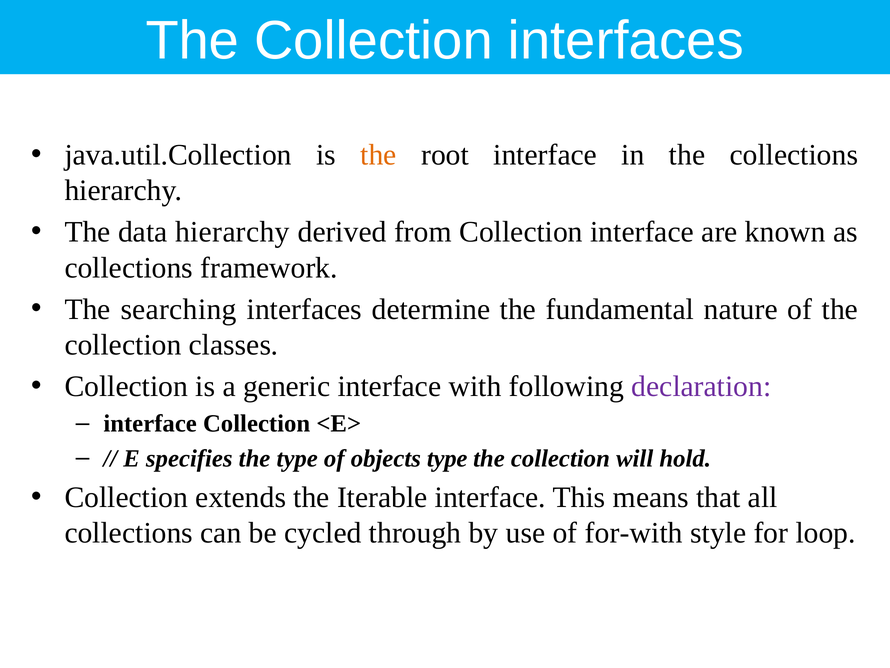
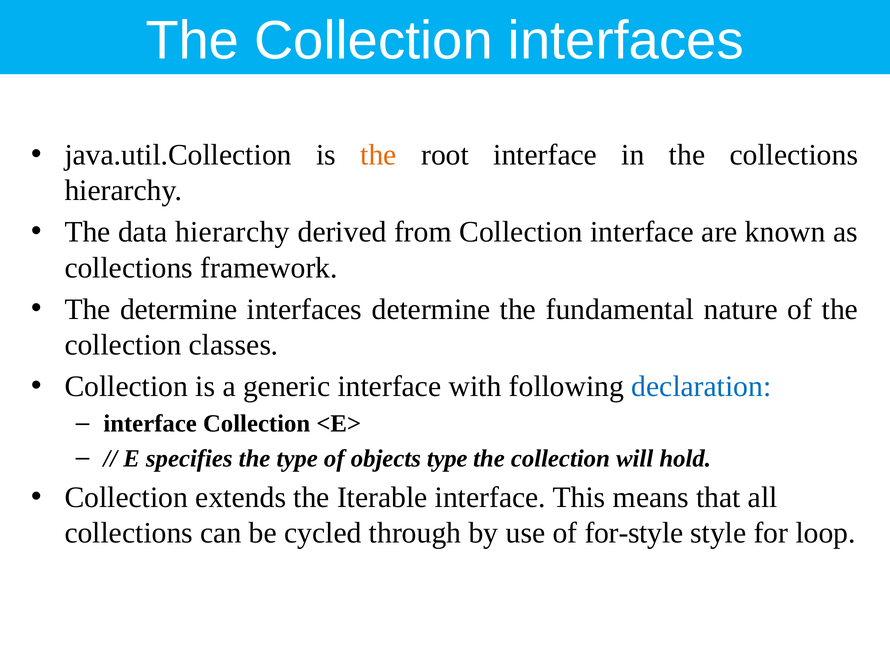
The searching: searching -> determine (179, 309)
declaration colour: purple -> blue (701, 386)
for-with: for-with -> for-style (634, 533)
